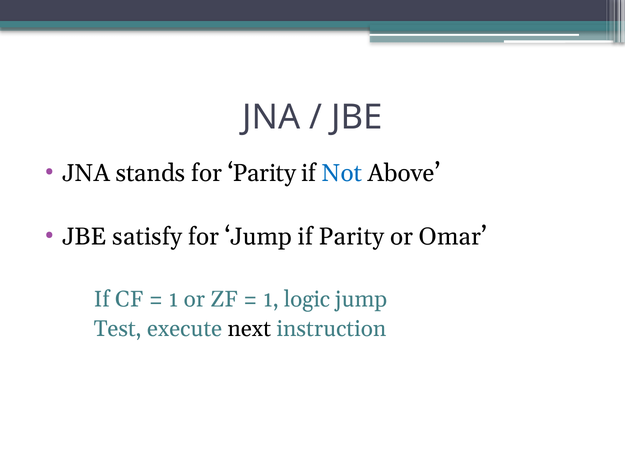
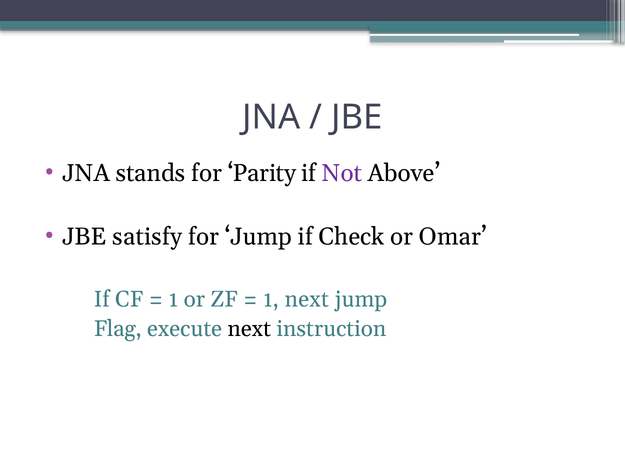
Not colour: blue -> purple (342, 173)
if Parity: Parity -> Check (352, 237)
1 logic: logic -> next (307, 299)
Test: Test -> Flag (118, 329)
